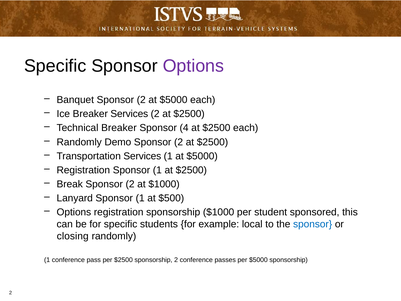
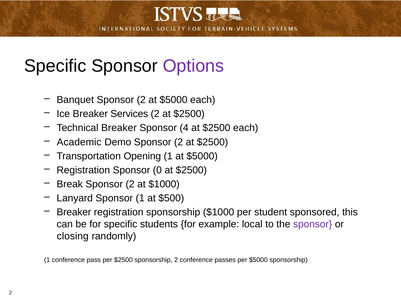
Randomly: Randomly -> Academic (79, 142)
Transportation Services: Services -> Opening (142, 156)
Registration Sponsor 1: 1 -> 0 (157, 170)
Options: Options -> Breaker (74, 212)
sponsor colour: blue -> purple (313, 224)
